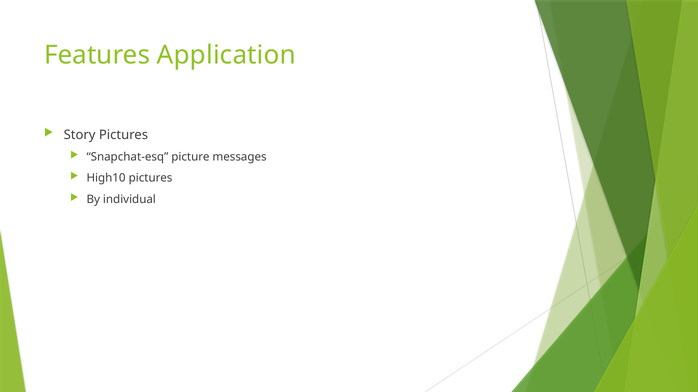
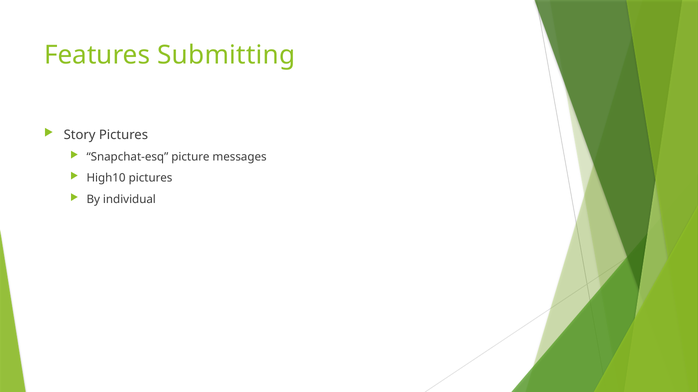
Application: Application -> Submitting (226, 55)
